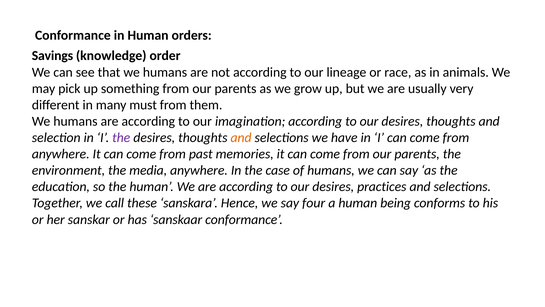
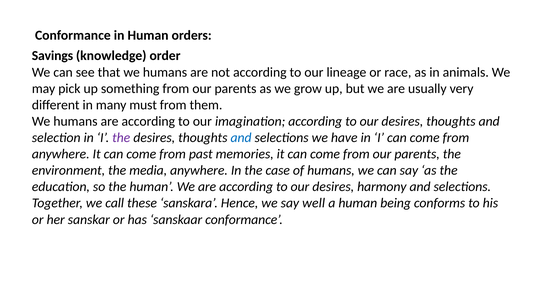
and colour: orange -> blue (241, 137)
practices: practices -> harmony (382, 187)
four: four -> well (314, 203)
